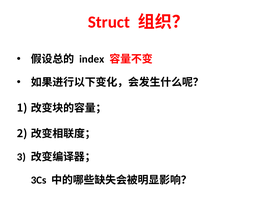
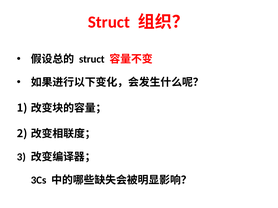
index: index -> struct (92, 59)
